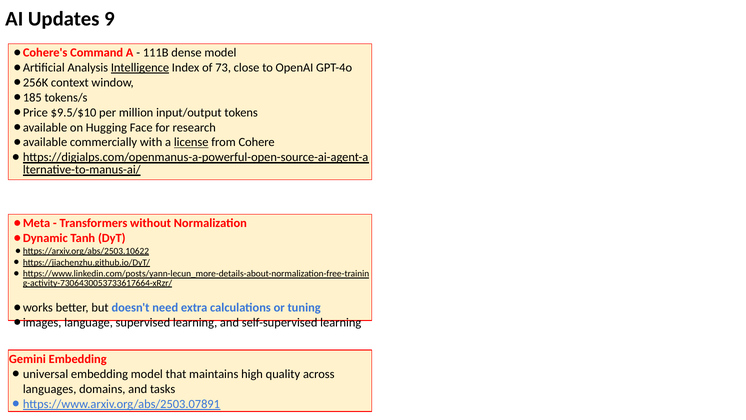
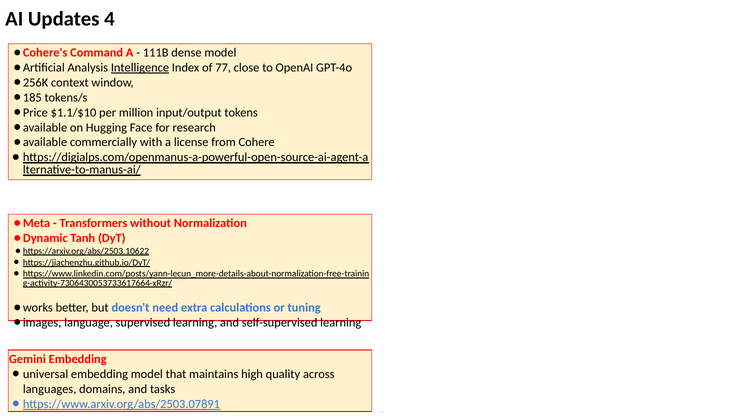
9: 9 -> 4 (109, 19)
73: 73 -> 77 (223, 68)
$9.5/$10: $9.5/$10 -> $1.1/$10 (74, 112)
license underline: present -> none (191, 142)
